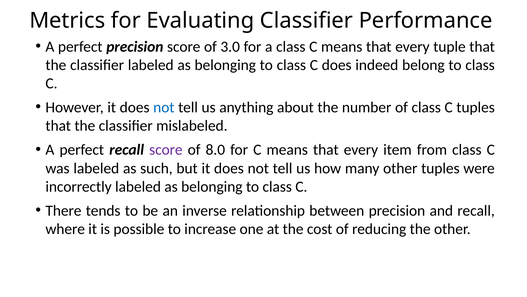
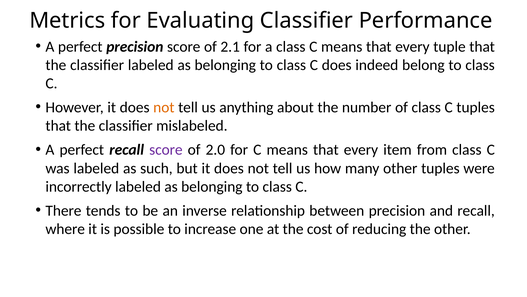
3.0: 3.0 -> 2.1 (230, 46)
not colour: blue -> orange (164, 107)
8.0: 8.0 -> 2.0 (215, 150)
